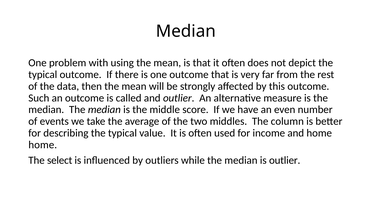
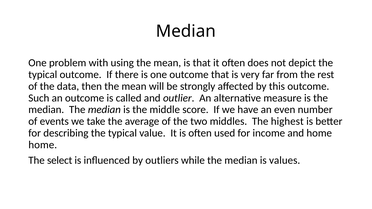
column: column -> highest (287, 121)
is outlier: outlier -> values (285, 161)
